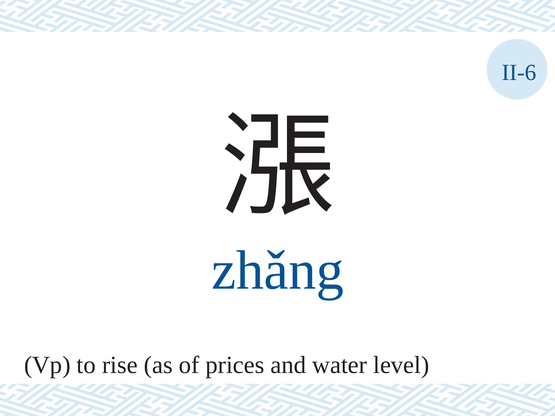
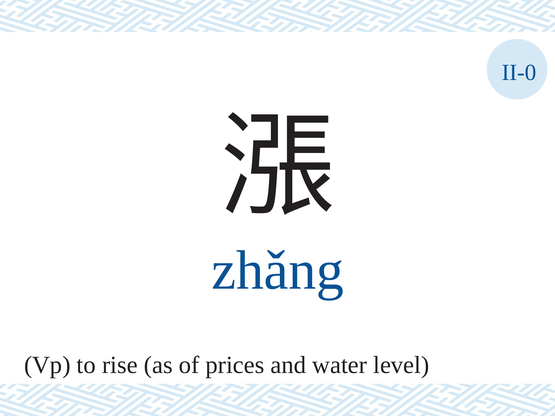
II-6: II-6 -> II-0 (519, 73)
